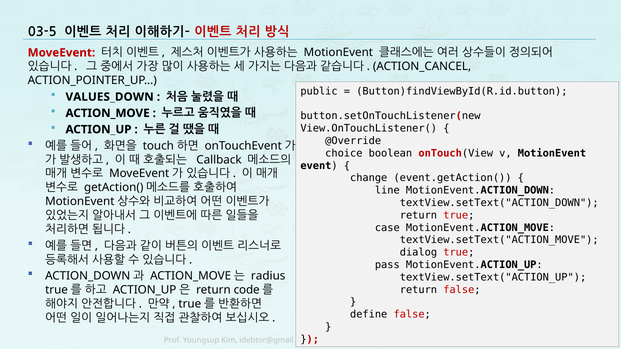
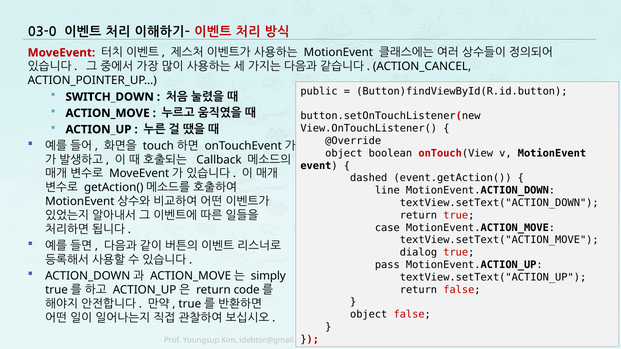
03-5: 03-5 -> 03-0 (42, 32)
VALUES_DOWN: VALUES_DOWN -> SWITCH_DOWN (110, 97)
choice: choice -> object (344, 153)
change: change -> dashed (369, 178)
radius: radius -> simply (268, 276)
define: define -> object (369, 315)
